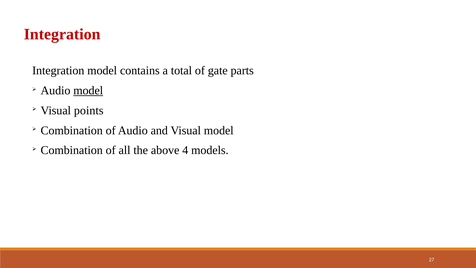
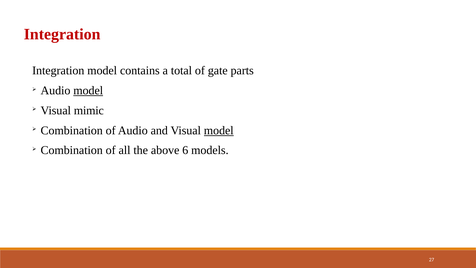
points: points -> mimic (89, 110)
model underline: none -> present (219, 130)
4: 4 -> 6 (185, 150)
